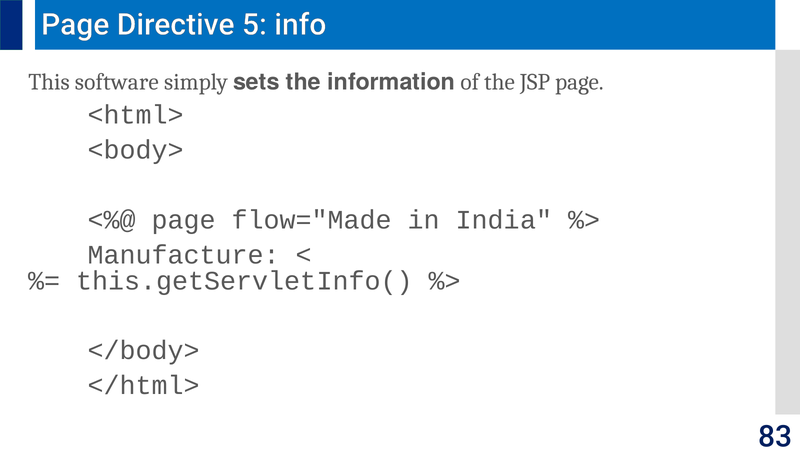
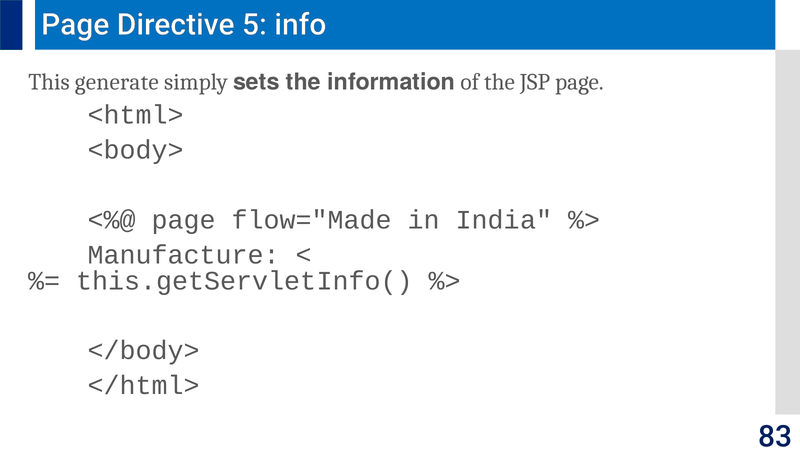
software: software -> generate (117, 82)
